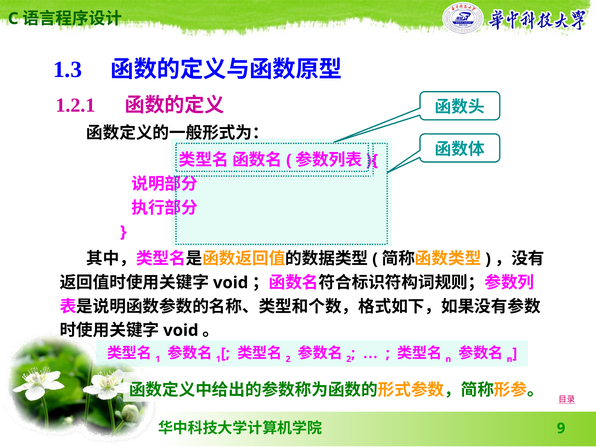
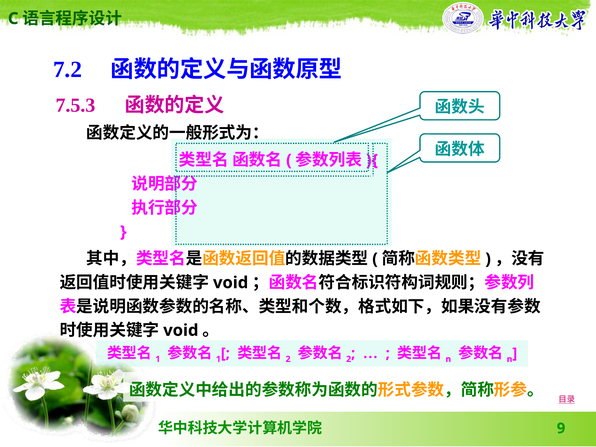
1.3: 1.3 -> 7.2 (67, 69)
1.2.1: 1.2.1 -> 7.5.3 (75, 105)
